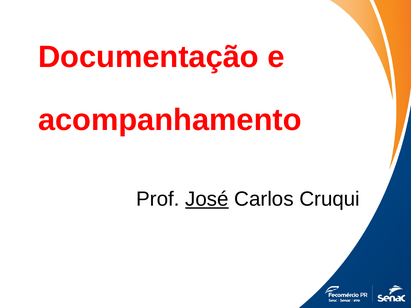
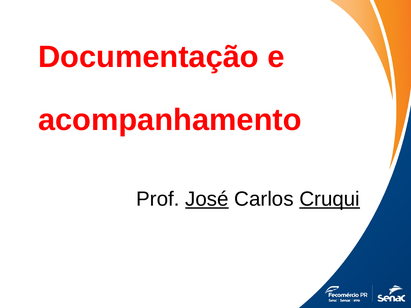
Cruqui underline: none -> present (330, 199)
